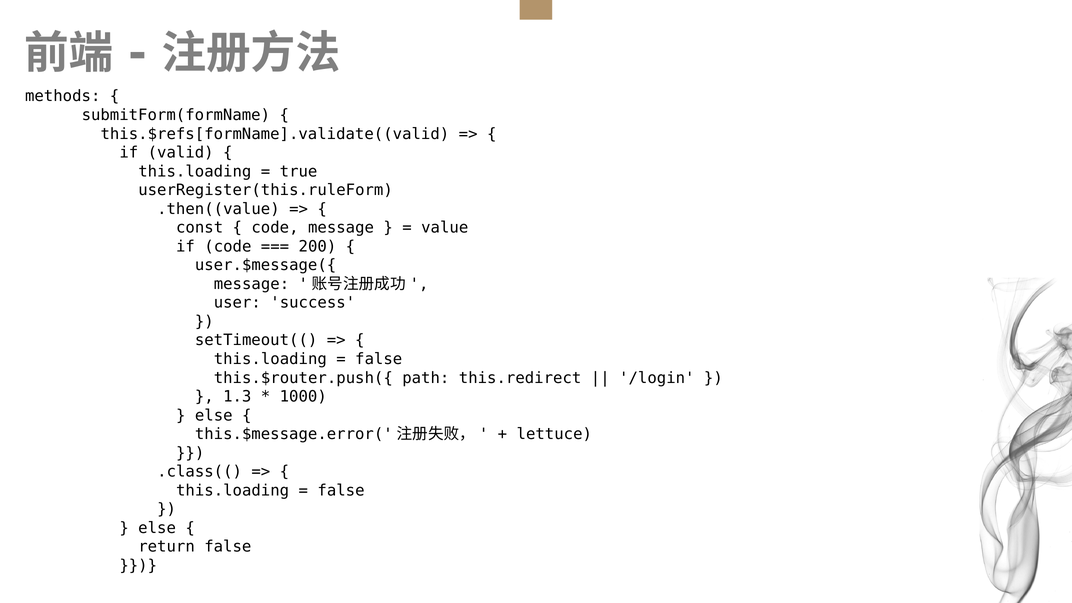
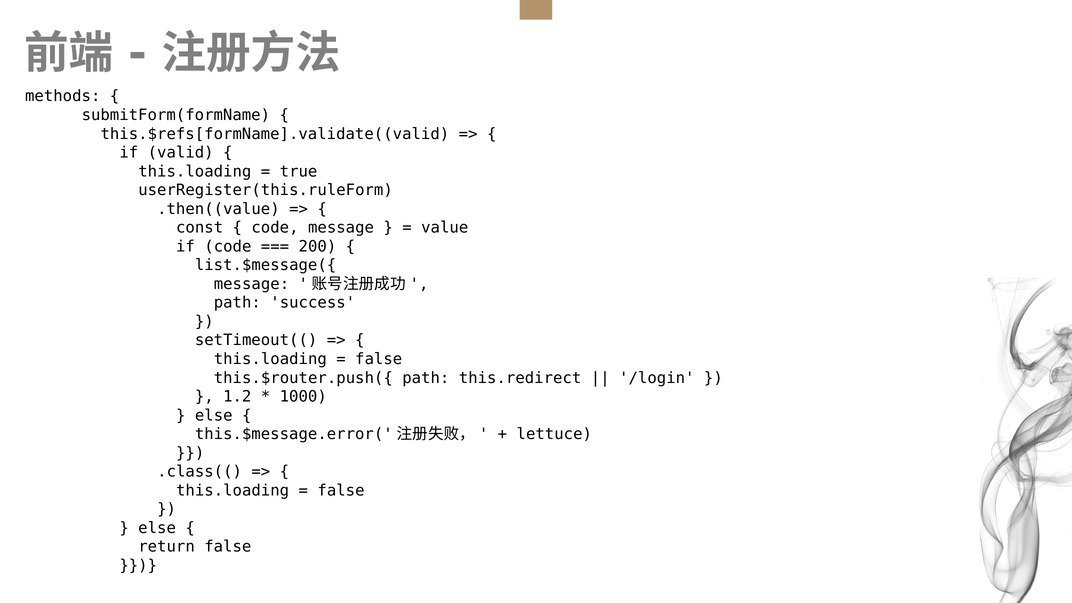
user.$message({: user.$message({ -> list.$message({ (266, 265)
user: user -> path (237, 303)
1.3: 1.3 -> 1.2 (237, 397)
